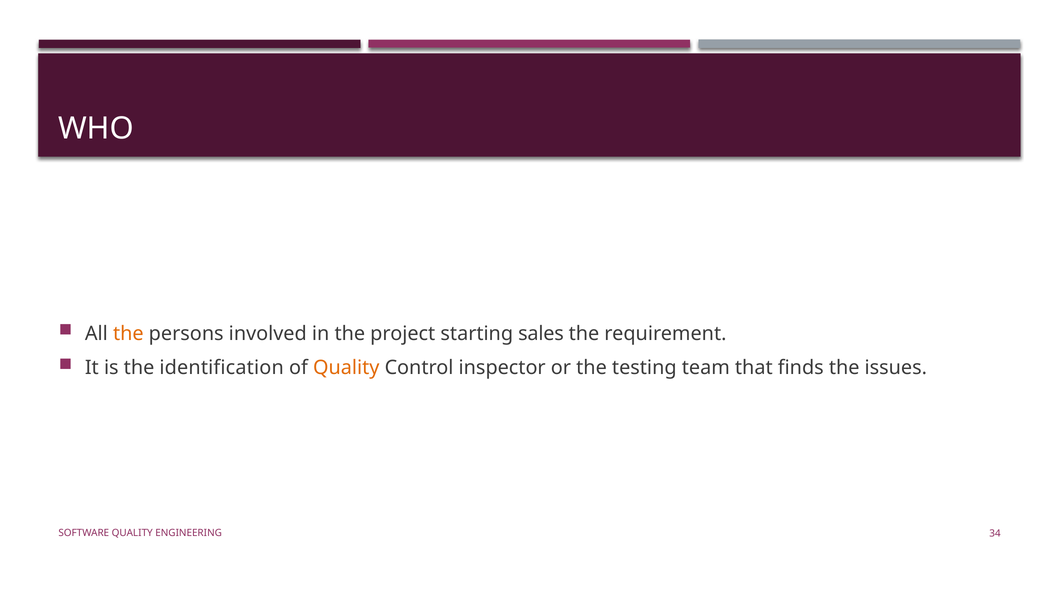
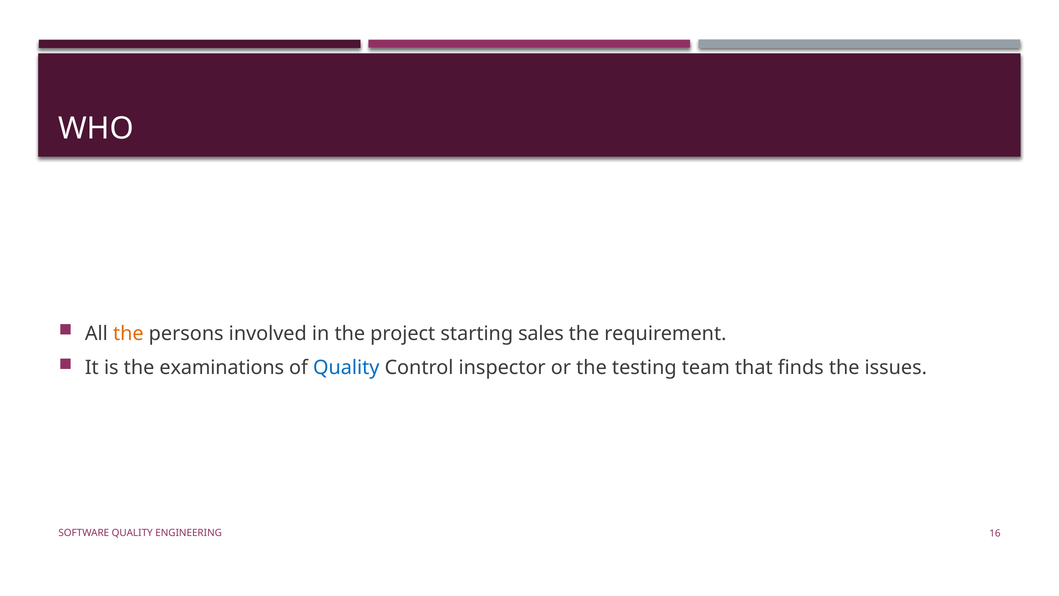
identification: identification -> examinations (222, 368)
Quality colour: orange -> blue (346, 368)
34: 34 -> 16 (995, 533)
